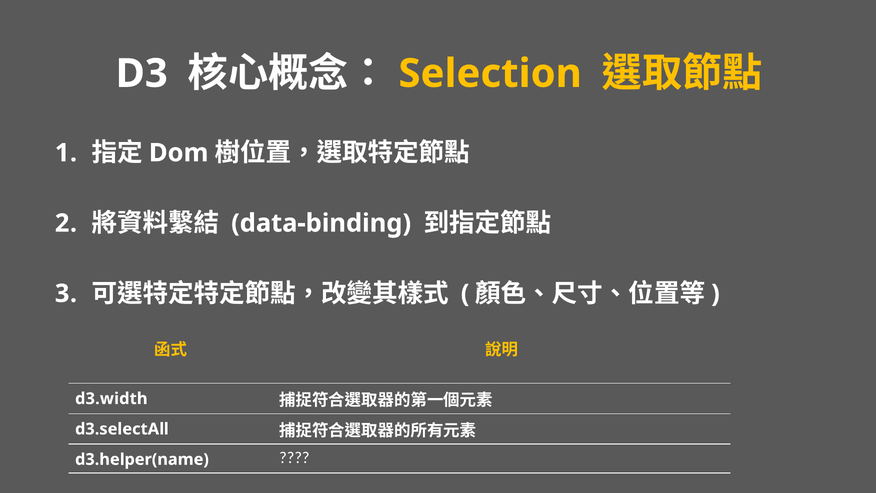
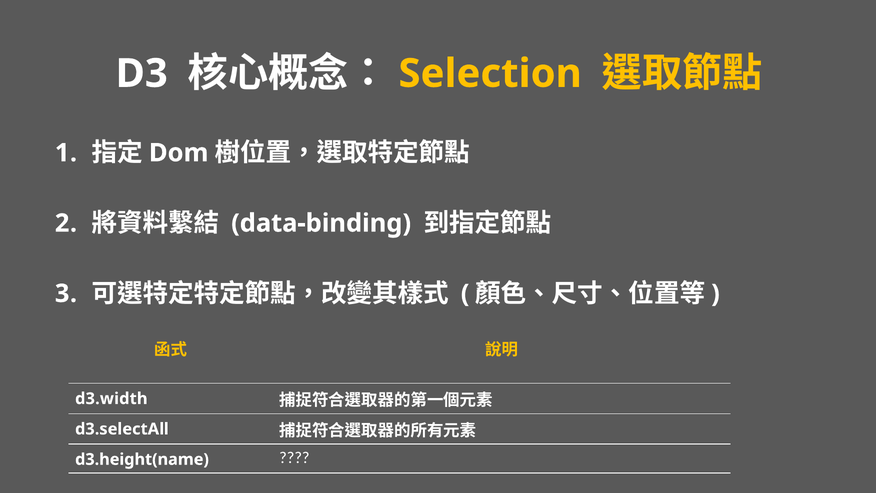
d3.helper(name: d3.helper(name -> d3.height(name (142, 459)
